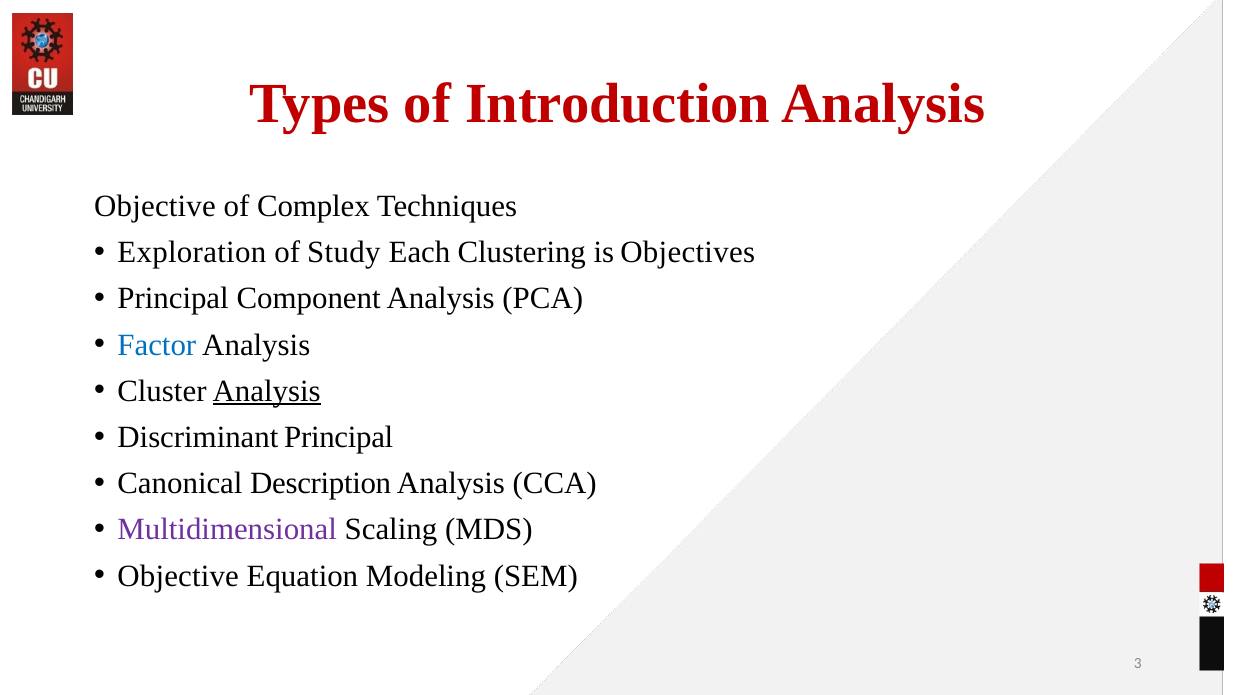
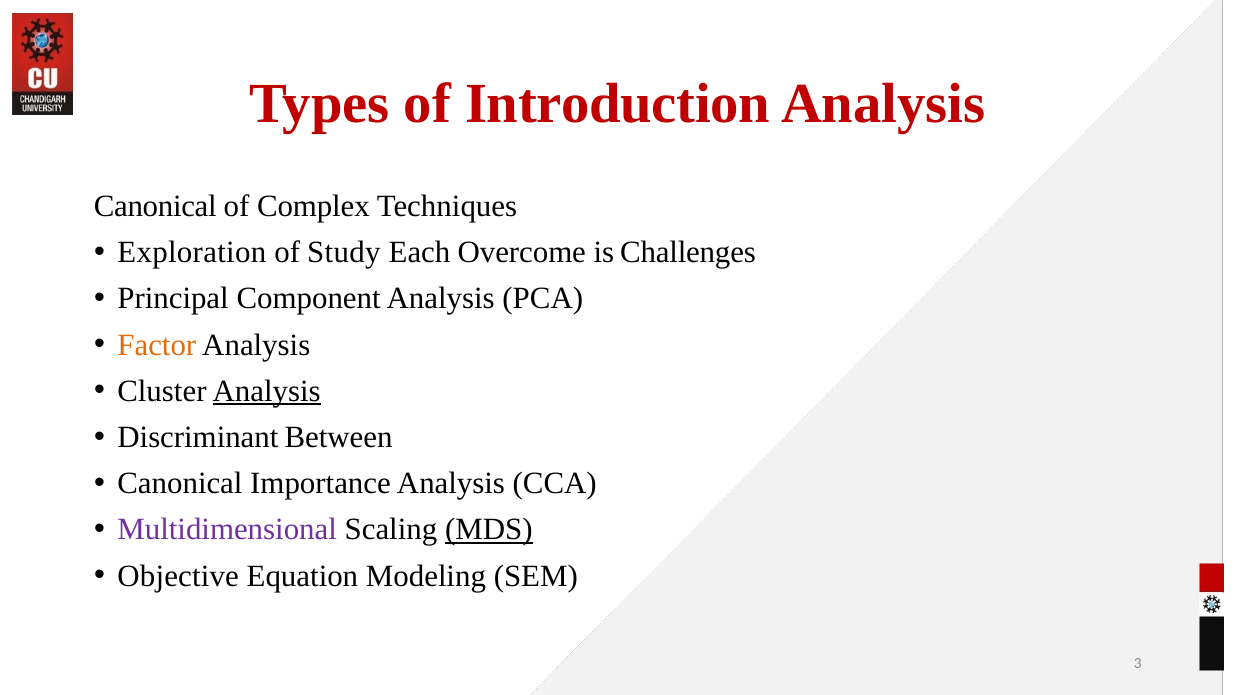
Objective: Objective -> Canonical (155, 206)
Clustering: Clustering -> Overcome (522, 252)
Objectives: Objectives -> Challenges (688, 252)
Factor colour: blue -> orange (157, 345)
Discriminant Principal: Principal -> Between (339, 437)
Description: Description -> Importance (321, 484)
MDS underline: none -> present (489, 530)
